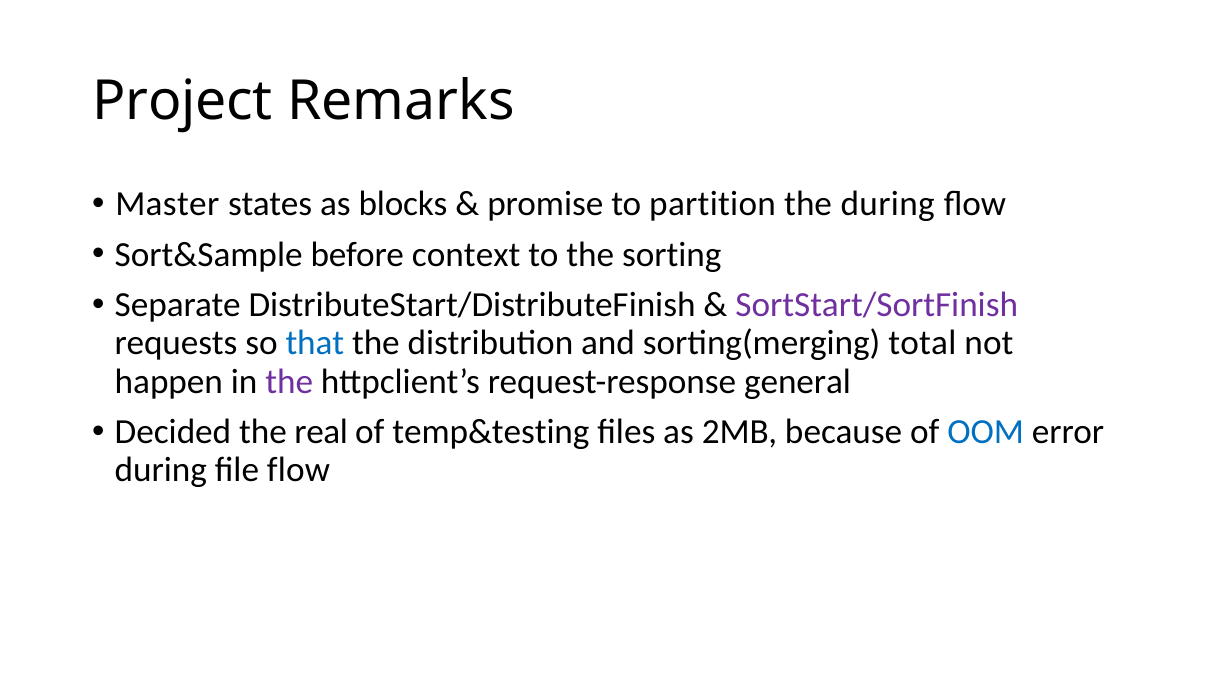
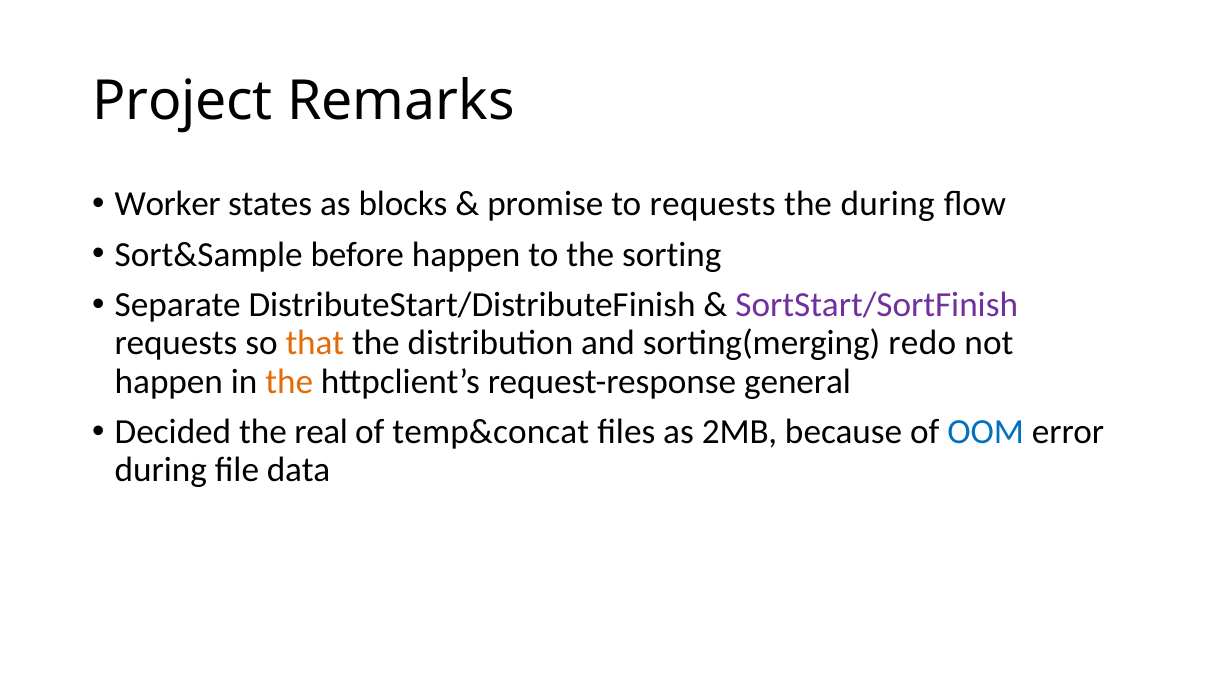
Master: Master -> Worker (168, 204)
to partition: partition -> requests (713, 204)
before context: context -> happen (466, 255)
that colour: blue -> orange (315, 344)
total: total -> redo (922, 344)
the colour: purple -> orange (289, 382)
temp&testing: temp&testing -> temp&concat (491, 432)
file flow: flow -> data (299, 470)
